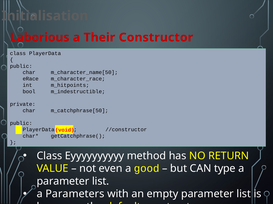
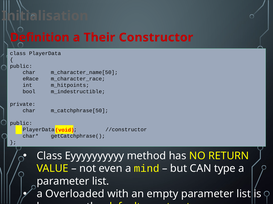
Laborious: Laborious -> Definition (40, 38)
good: good -> mind (147, 169)
Parameters: Parameters -> Overloaded (75, 195)
